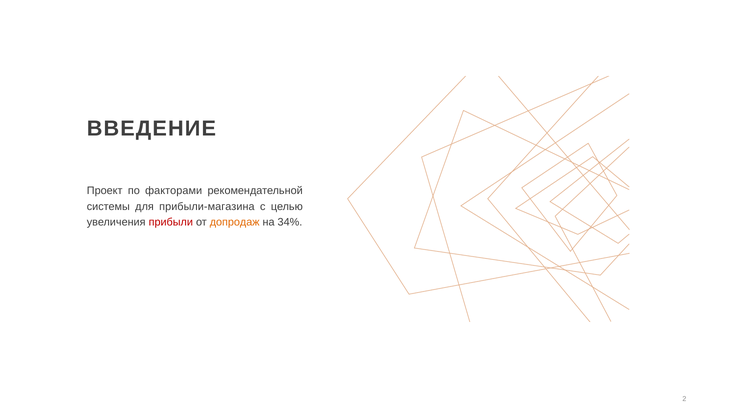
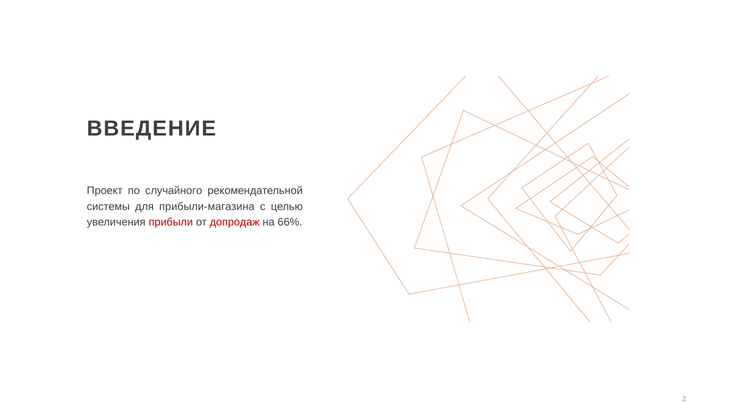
факторами: факторами -> случайного (174, 191)
допродаж colour: orange -> red (235, 222)
34%: 34% -> 66% (290, 222)
